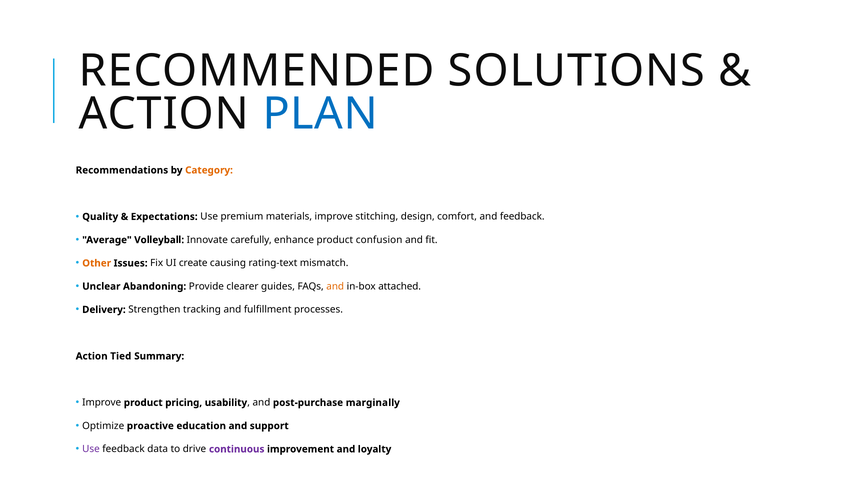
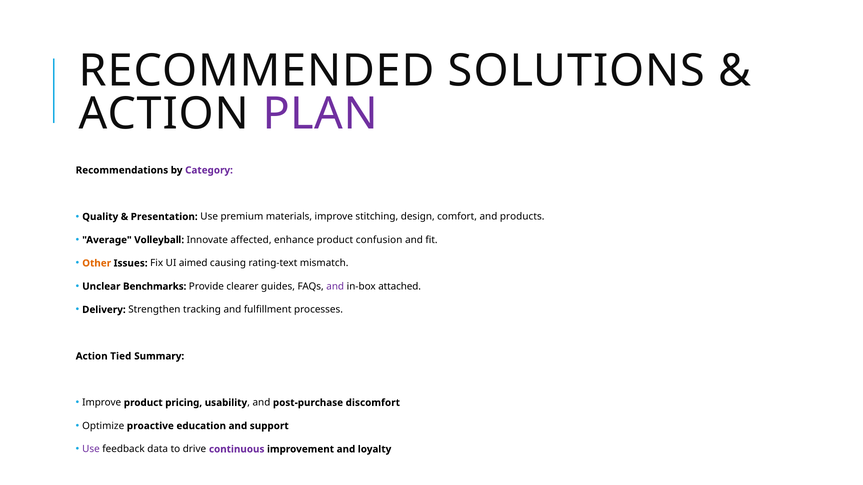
PLAN colour: blue -> purple (320, 114)
Category colour: orange -> purple (209, 170)
Expectations: Expectations -> Presentation (164, 217)
and feedback: feedback -> products (522, 217)
carefully: carefully -> affected (251, 240)
create: create -> aimed (193, 263)
Abandoning: Abandoning -> Benchmarks (155, 287)
and colour: orange -> purple (335, 287)
marginally: marginally -> discomfort (373, 403)
